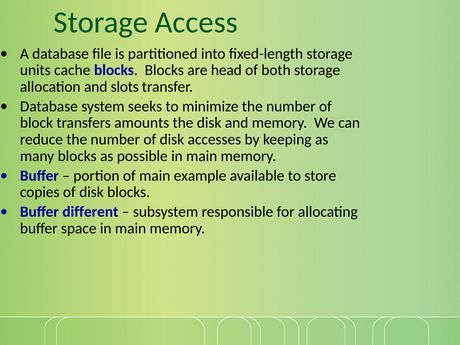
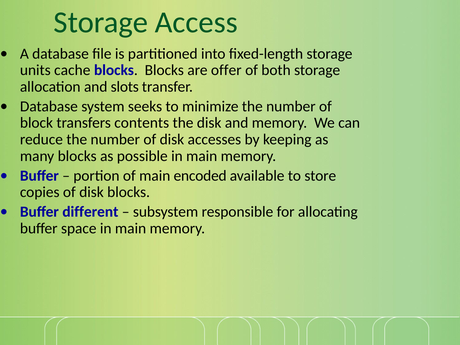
head: head -> offer (226, 70)
amounts: amounts -> contents (142, 123)
example: example -> encoded (200, 176)
